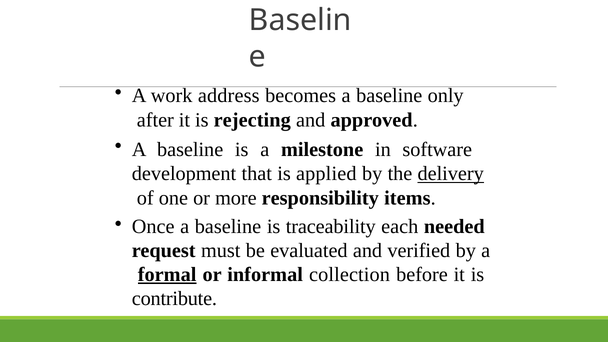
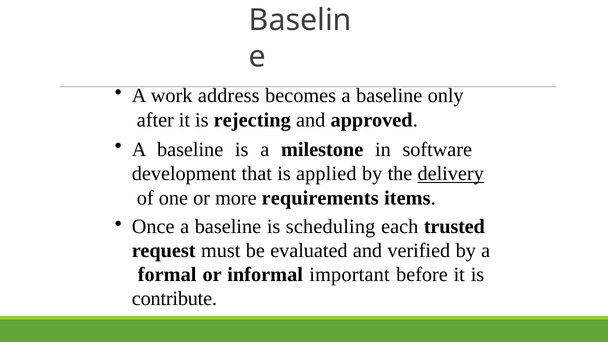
responsibility: responsibility -> requirements (320, 198)
traceability: traceability -> scheduling (331, 226)
needed: needed -> trusted (454, 226)
formal underline: present -> none (167, 275)
collection: collection -> important (349, 275)
